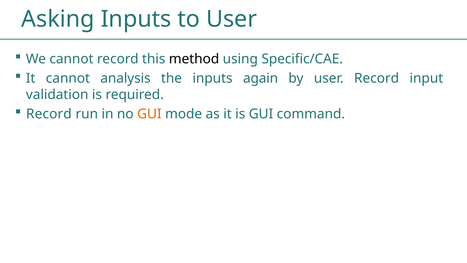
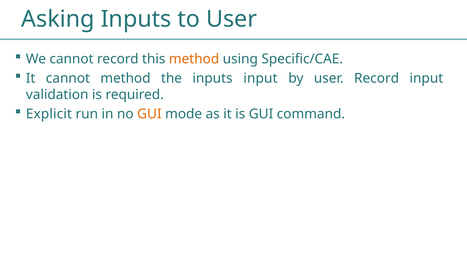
method colour: black -> orange (194, 59)
cannot analysis: analysis -> method (125, 78)
inputs again: again -> input (260, 78)
Record: Record -> Explicit (49, 114)
